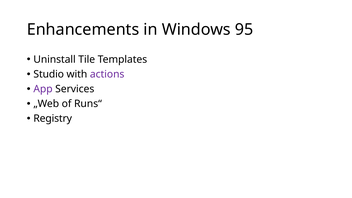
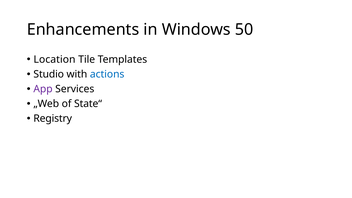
95: 95 -> 50 (244, 30)
Uninstall: Uninstall -> Location (54, 60)
actions colour: purple -> blue (107, 74)
Runs“: Runs“ -> State“ (88, 104)
